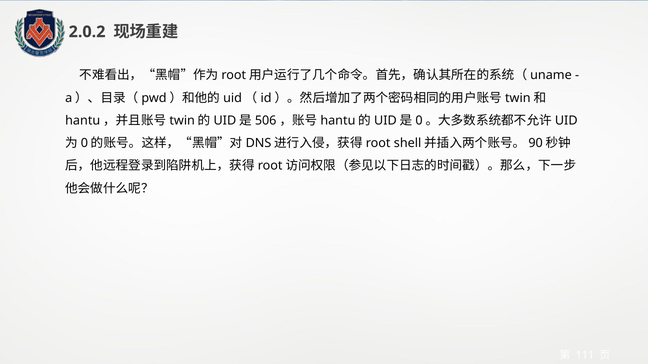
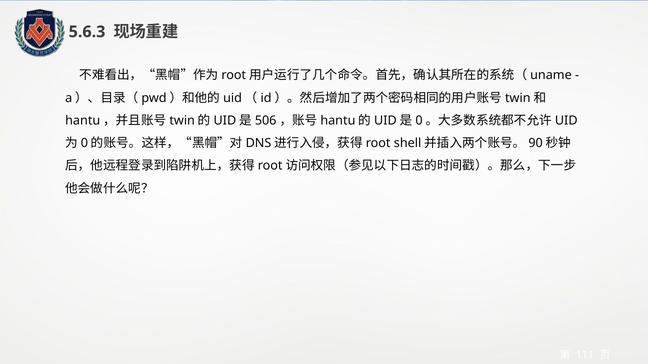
2.0.2: 2.0.2 -> 5.6.3 (87, 32)
